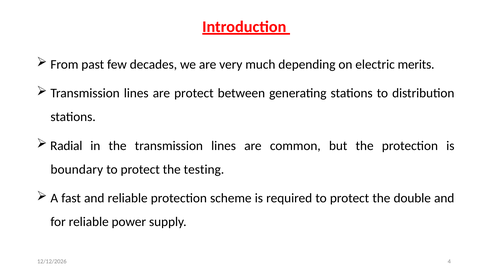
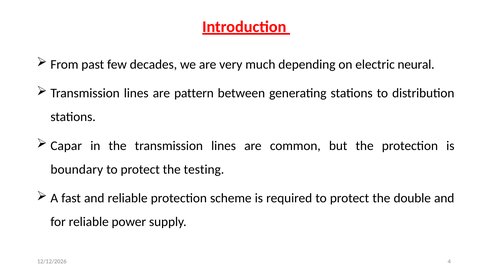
merits: merits -> neural (416, 64)
are protect: protect -> pattern (194, 93)
Radial: Radial -> Capar (66, 146)
